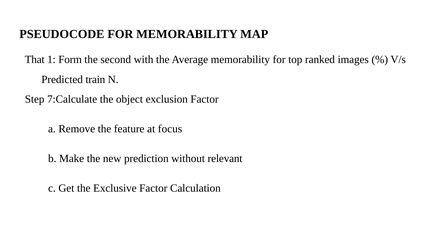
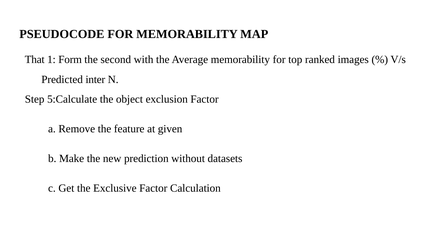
train: train -> inter (95, 79)
7:Calculate: 7:Calculate -> 5:Calculate (72, 99)
focus: focus -> given (170, 129)
relevant: relevant -> datasets (225, 158)
